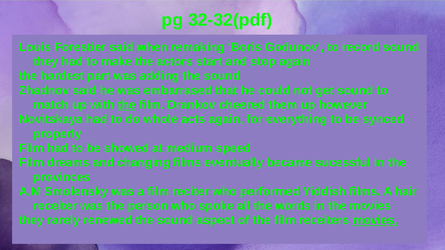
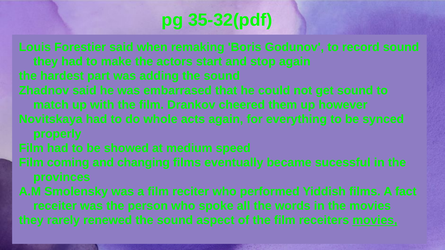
32-32(pdf: 32-32(pdf -> 35-32(pdf (230, 20)
the underline: present -> none (127, 105)
dreams: dreams -> coming (68, 163)
hair: hair -> fact (406, 192)
